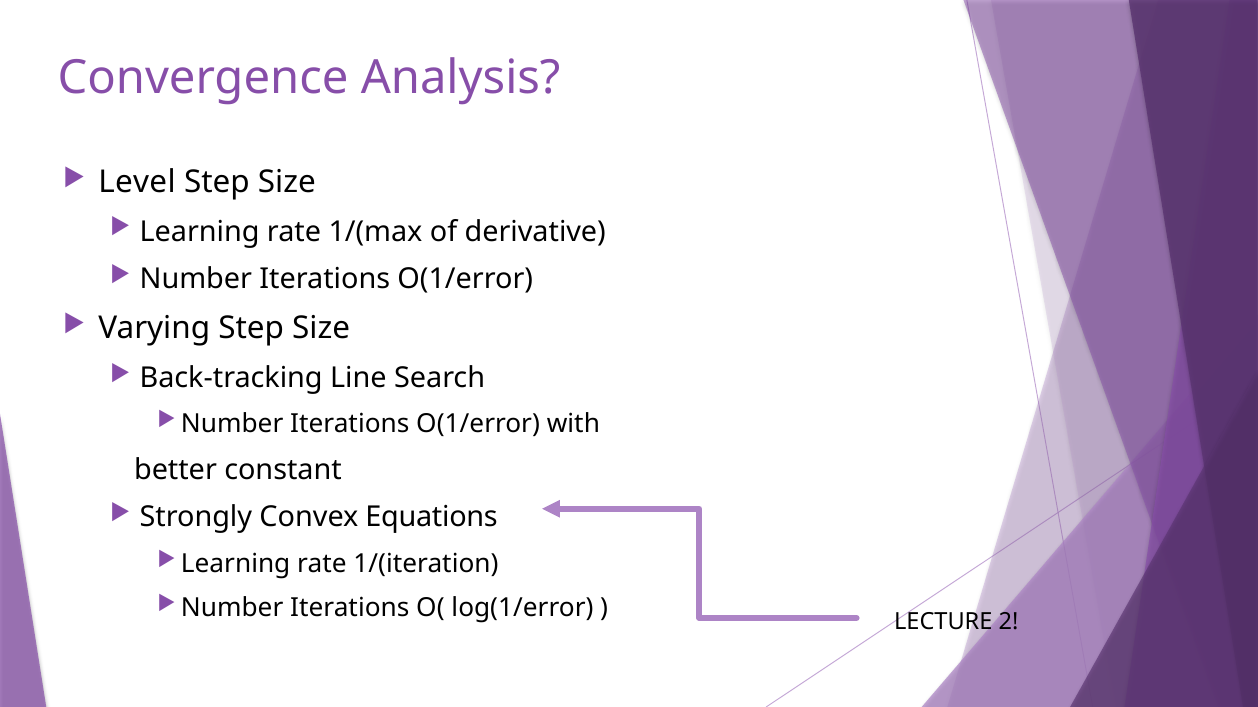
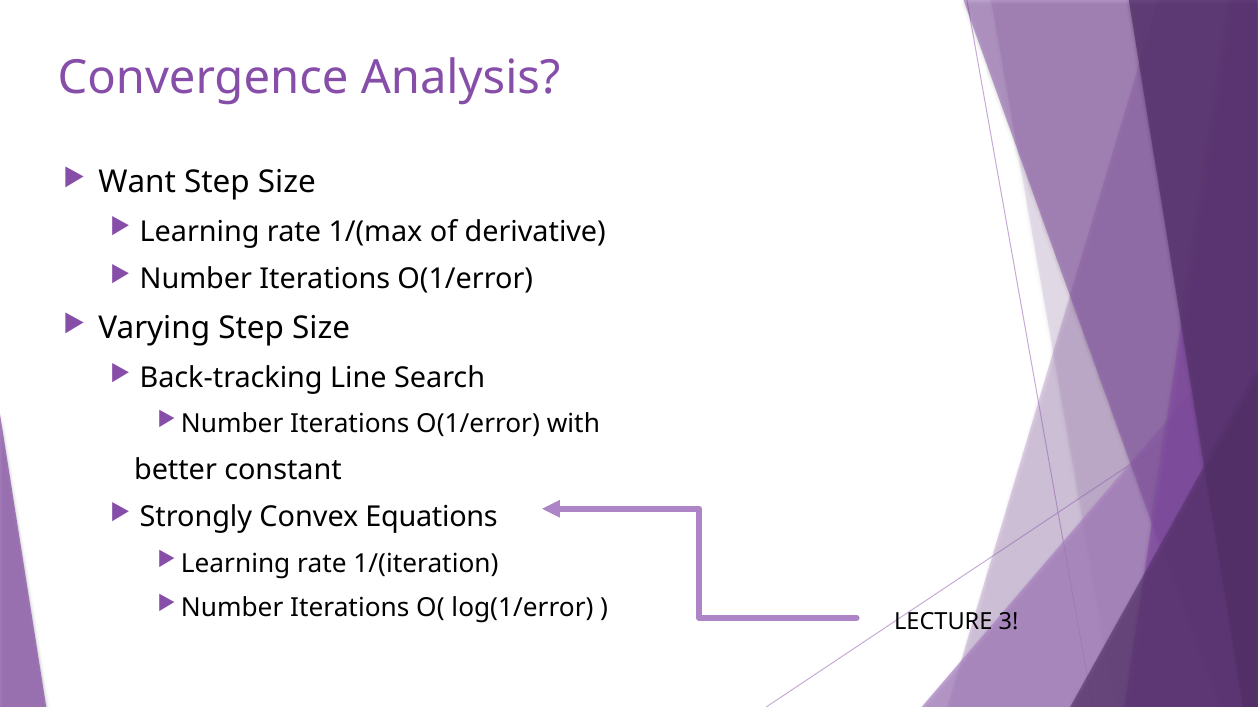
Level: Level -> Want (137, 183)
2: 2 -> 3 (1009, 622)
